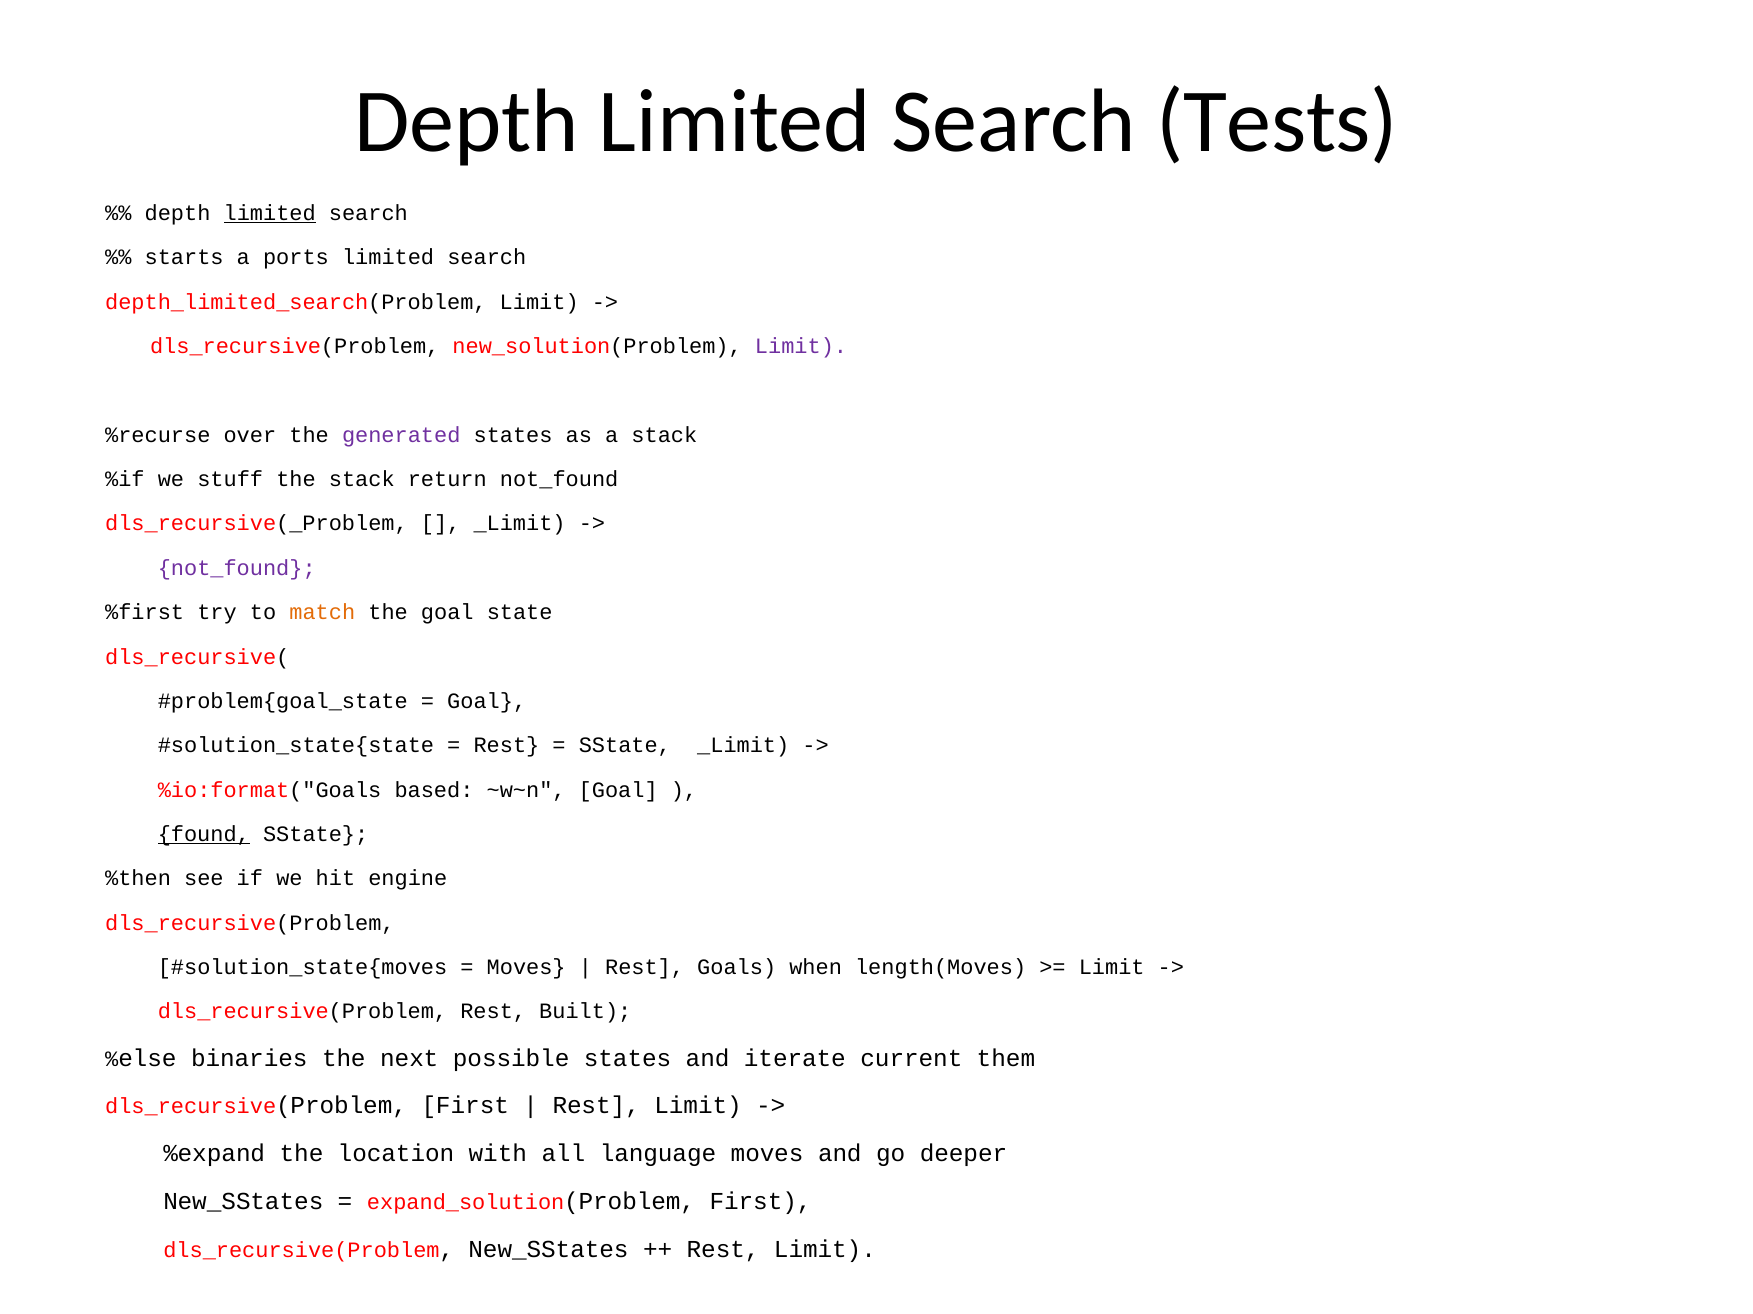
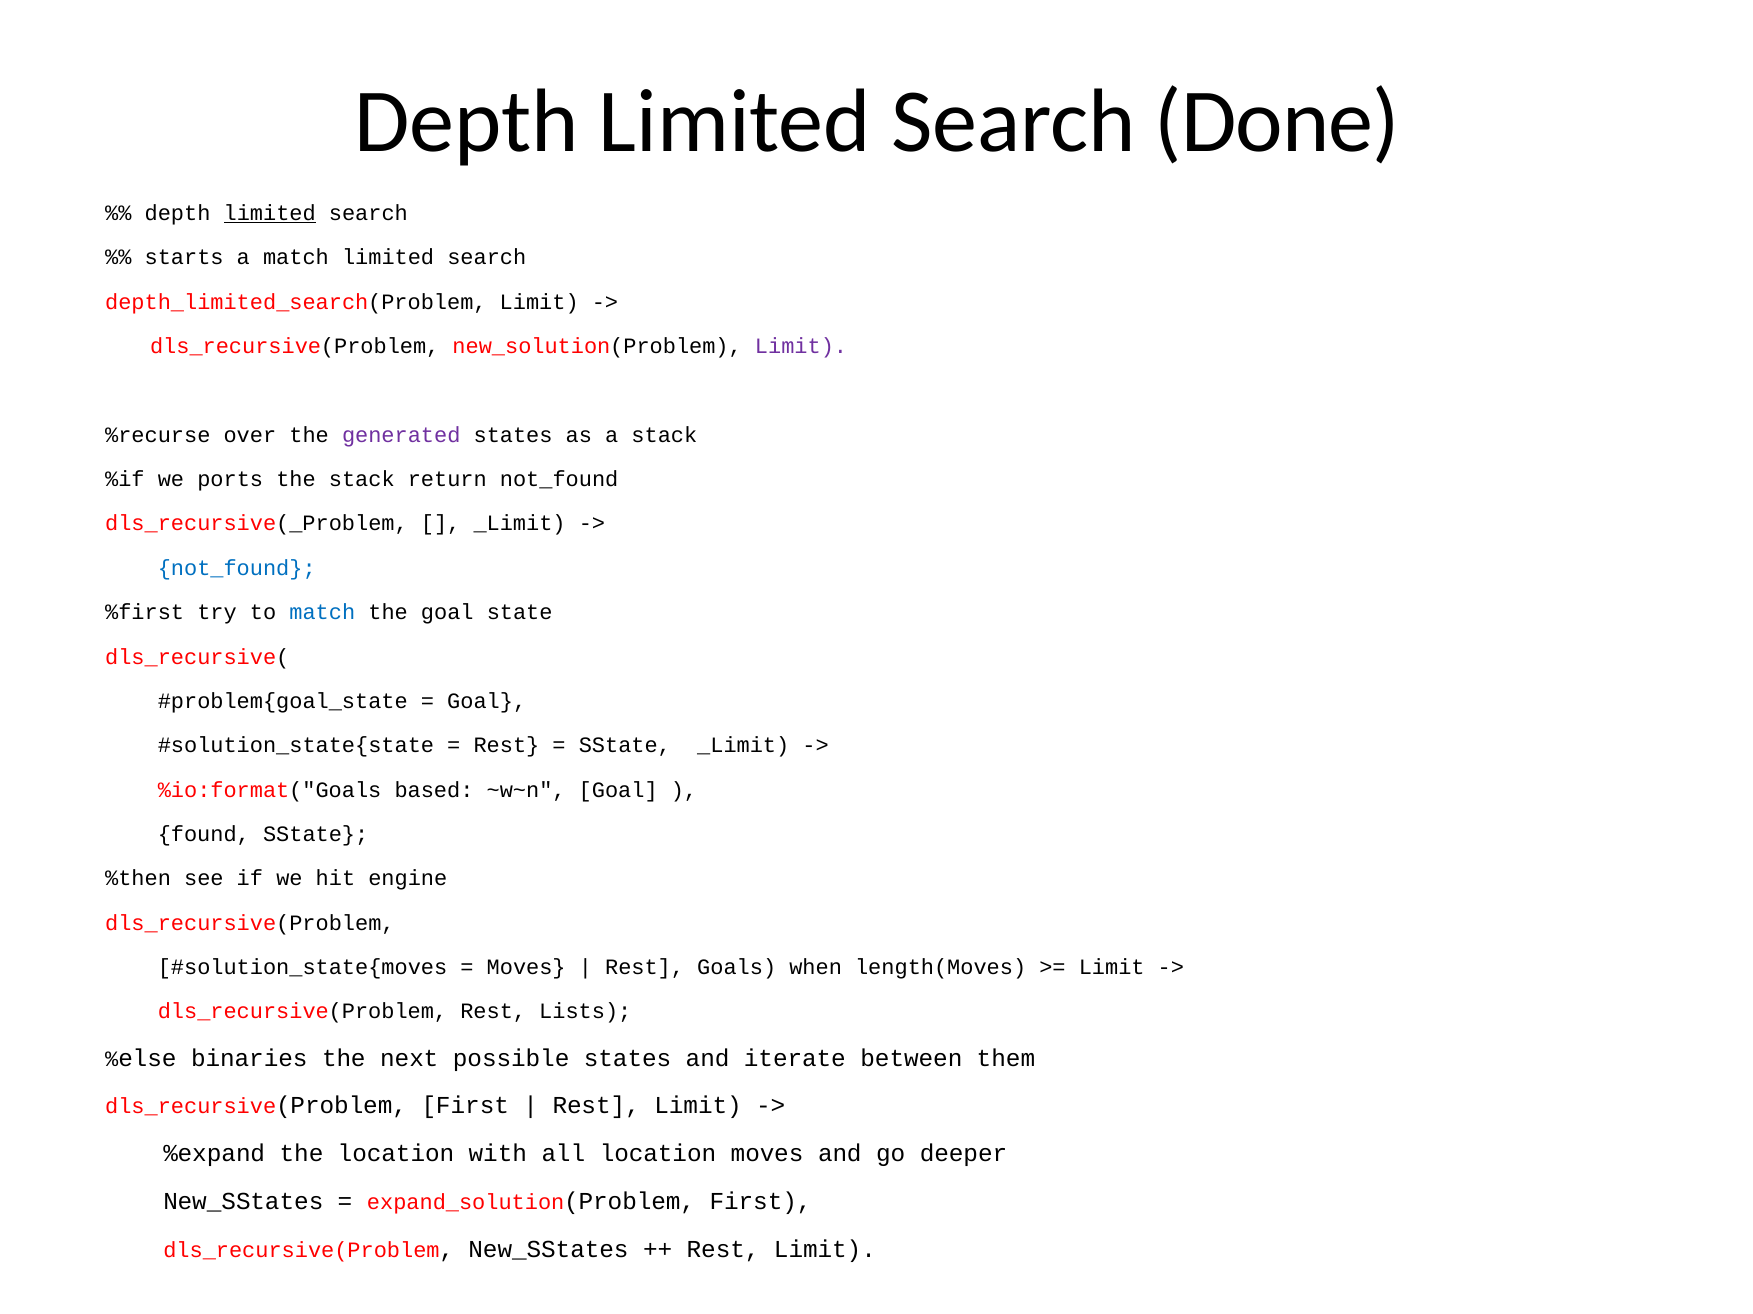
Tests: Tests -> Done (1277, 122)
a ports: ports -> match (296, 258)
stuff: stuff -> ports (230, 480)
not_found colour: purple -> blue (237, 568)
match colour: orange -> blue (322, 613)
found underline: present -> none (204, 835)
Built: Built -> Lists (585, 1012)
current: current -> between (911, 1059)
all language: language -> location (658, 1154)
